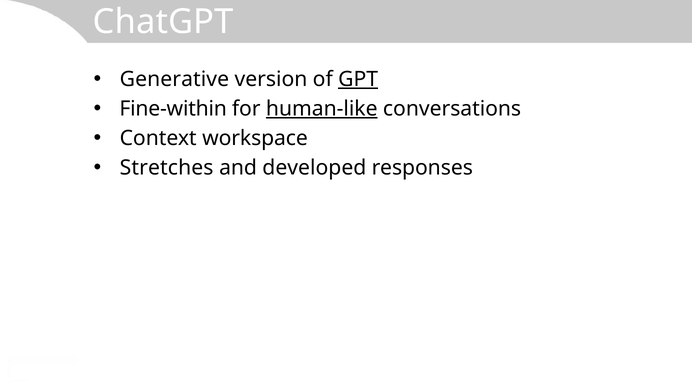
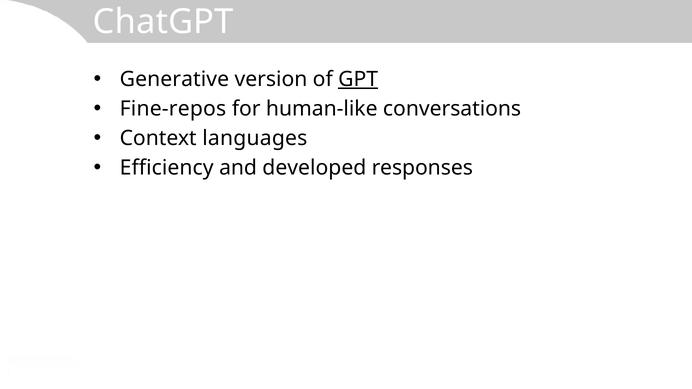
Fine-within: Fine-within -> Fine-repos (173, 109)
human-like underline: present -> none (322, 109)
workspace: workspace -> languages (255, 138)
Stretches: Stretches -> Efficiency (167, 168)
